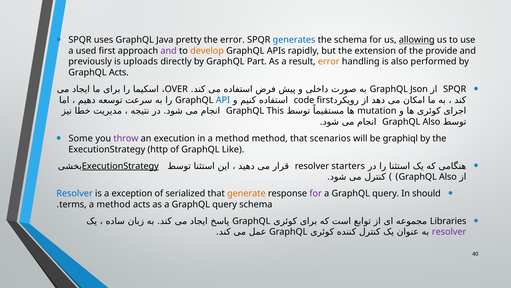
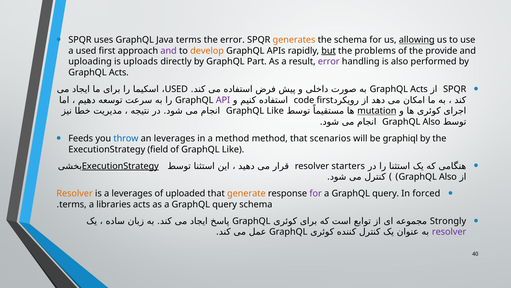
Java pretty: pretty -> terms (189, 40)
generates colour: blue -> orange (294, 40)
but underline: none -> present (329, 51)
extension: extension -> problems (375, 51)
previously: previously -> uploading (90, 62)
error colour: orange -> purple (329, 62)
OVER: OVER -> USED (176, 89)
Json: Json -> Acts (419, 89)
API colour: blue -> purple (223, 100)
This: This -> Like (275, 111)
mutation underline: none -> present (377, 111)
Some: Some -> Feeds (81, 138)
throw colour: purple -> blue (126, 138)
an execution: execution -> leverages (174, 138)
http: http -> field (158, 149)
Resolver colour: blue -> orange (75, 193)
a exception: exception -> leverages (132, 193)
serialized: serialized -> uploaded (185, 193)
should: should -> forced (426, 193)
terms a method: method -> libraries (114, 204)
Libraries: Libraries -> Strongly (448, 221)
